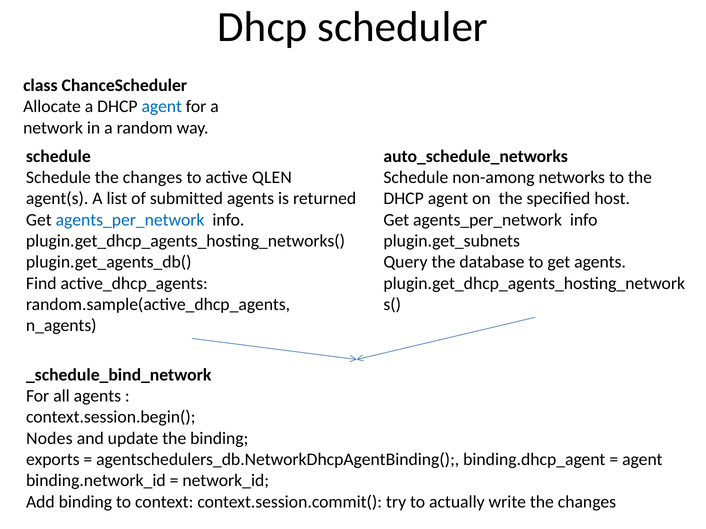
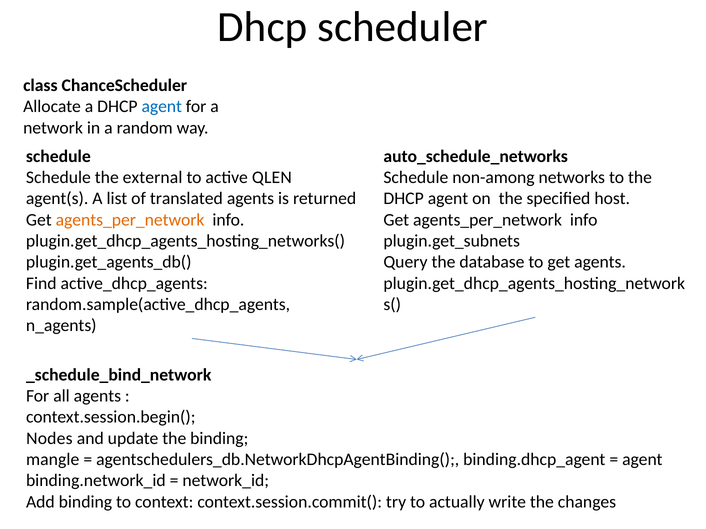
Schedule the changes: changes -> external (153, 178)
submitted: submitted -> translated (186, 199)
agents_per_network colour: blue -> orange (130, 220)
exports: exports -> mangle (53, 460)
